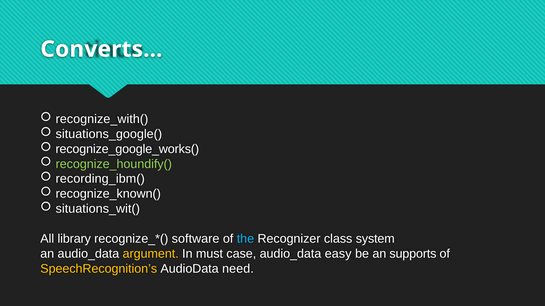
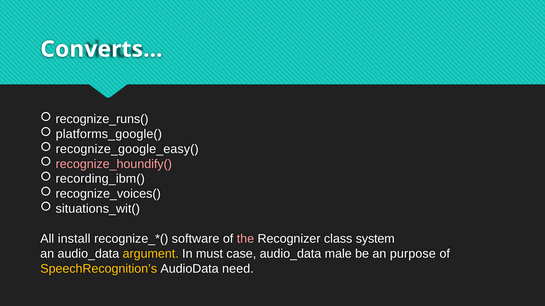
recognize_with(: recognize_with( -> recognize_runs( (102, 119)
situations_google(: situations_google( -> platforms_google( (109, 134)
recognize_google_works(: recognize_google_works( -> recognize_google_easy( (127, 149)
recognize_houndify( colour: light green -> pink (114, 164)
recognize_known(: recognize_known( -> recognize_voices( (108, 194)
library: library -> install (74, 239)
the colour: light blue -> pink (245, 239)
easy: easy -> male (338, 254)
supports: supports -> purpose (413, 254)
